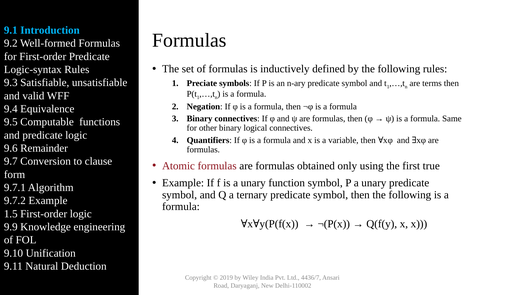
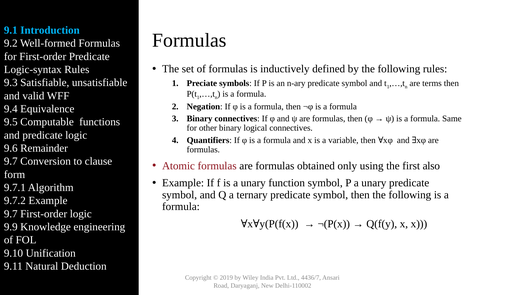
true: true -> also (431, 166)
1.5: 1.5 -> 9.7 (11, 214)
